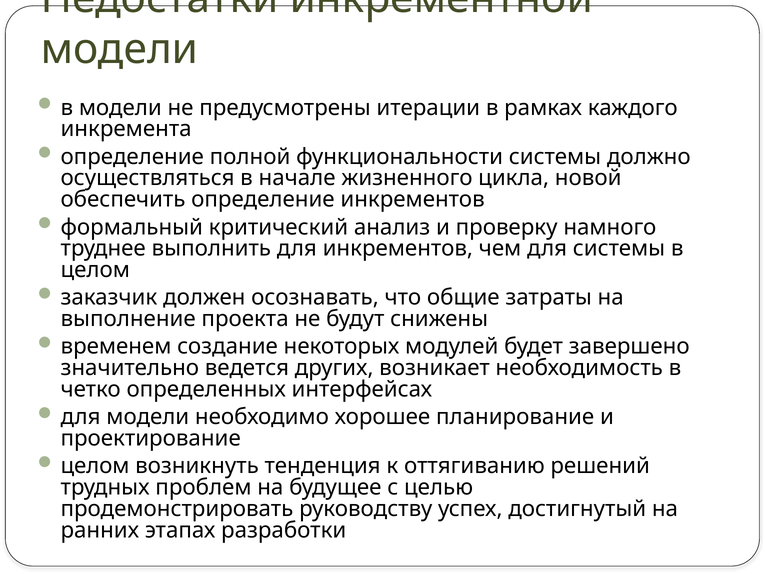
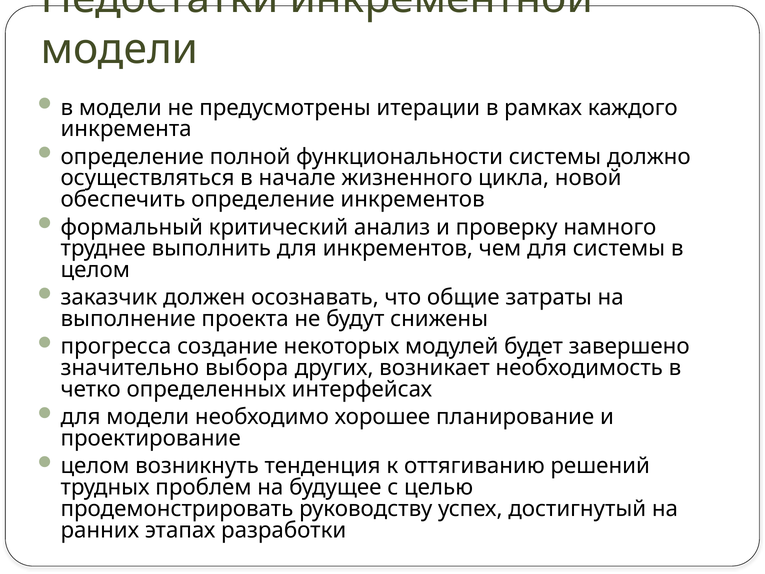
временем: временем -> прогресса (116, 346)
ведется: ведется -> выбора (247, 368)
